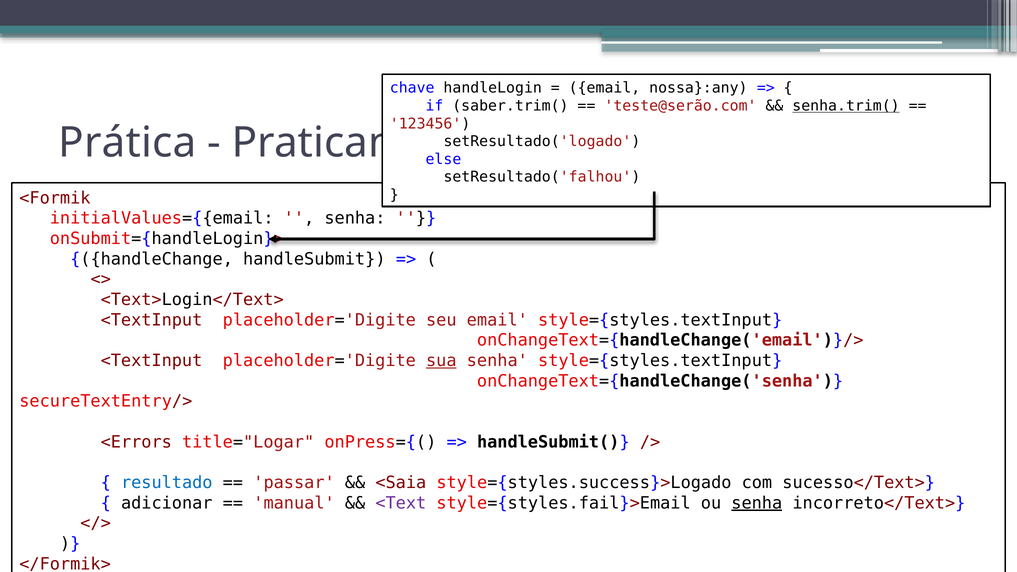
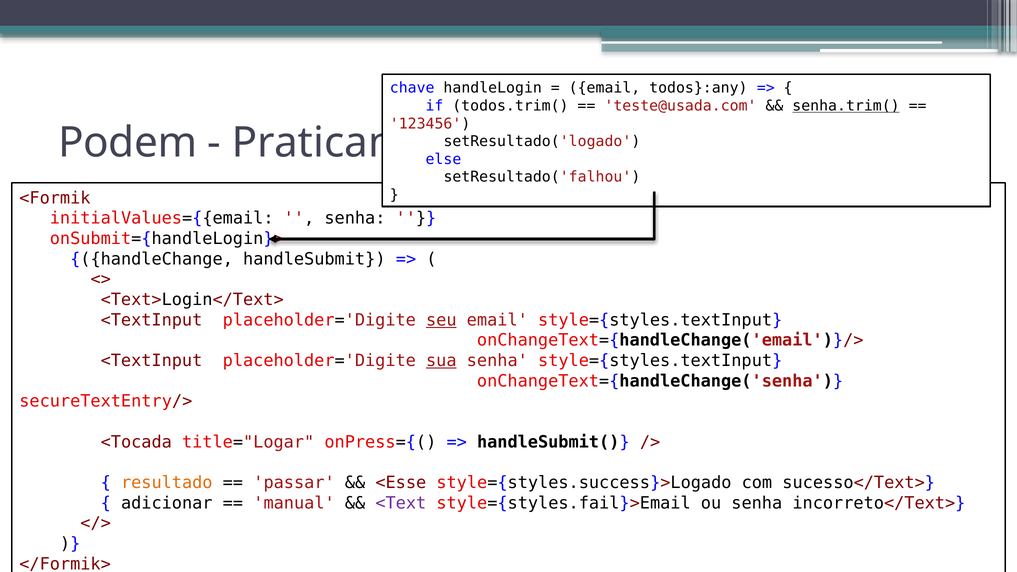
nossa}:any: nossa}:any -> todos}:any (698, 88)
saber.trim(: saber.trim( -> todos.trim( (510, 106)
teste@serão.com: teste@serão.com -> teste@usada.com (680, 106)
Prática: Prática -> Podem (128, 143)
seu underline: none -> present (441, 320)
<Errors: <Errors -> <Tocada (136, 442)
resultado colour: blue -> orange (167, 483)
<Saia: <Saia -> <Esse (401, 483)
senha underline: present -> none (757, 503)
